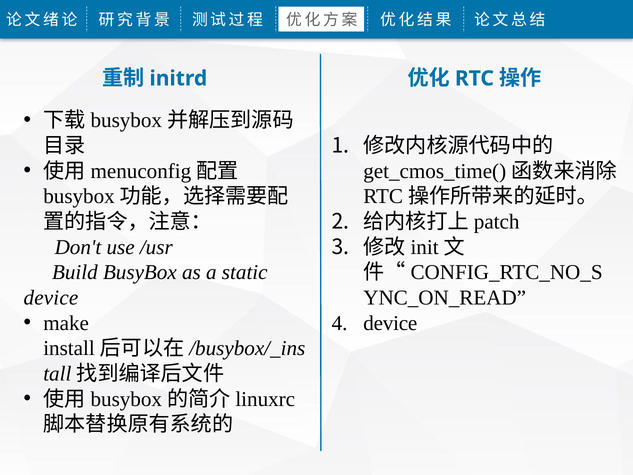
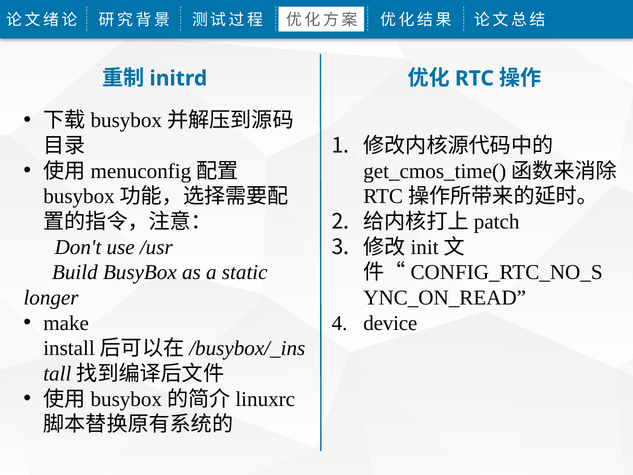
device: device -> longer (51, 298)
